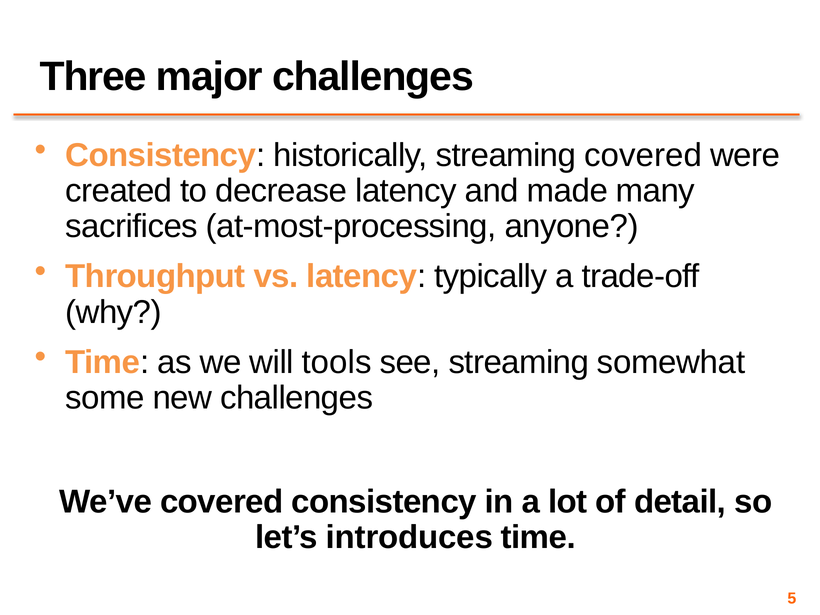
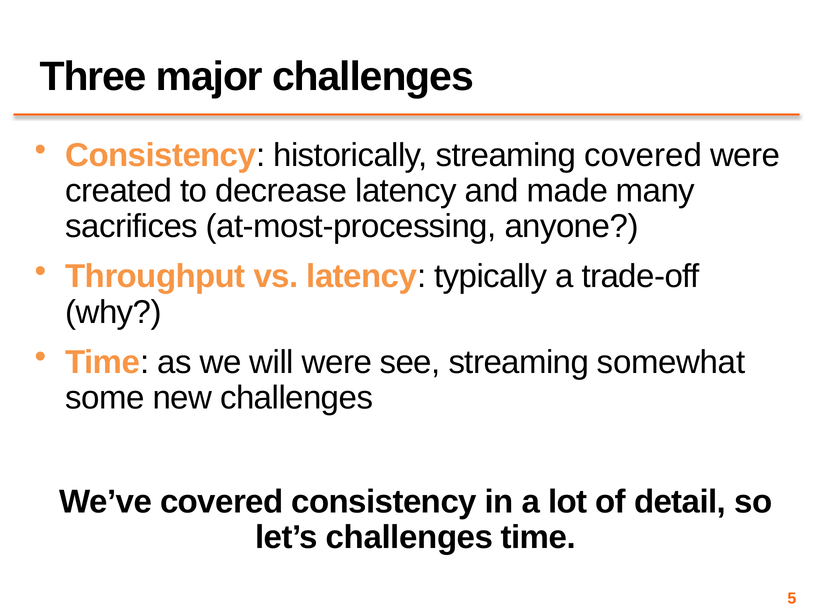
will tools: tools -> were (337, 362)
let’s introduces: introduces -> challenges (410, 538)
